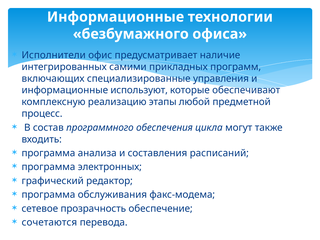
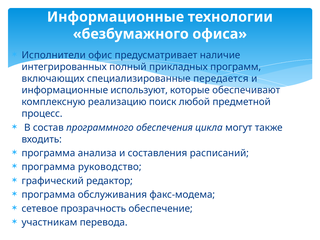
самими: самими -> полный (128, 67)
управления: управления -> передается (221, 79)
этапы: этапы -> поиск (163, 102)
электронных: электронных -> руководство (110, 167)
сочетаются: сочетаются -> участникам (49, 222)
